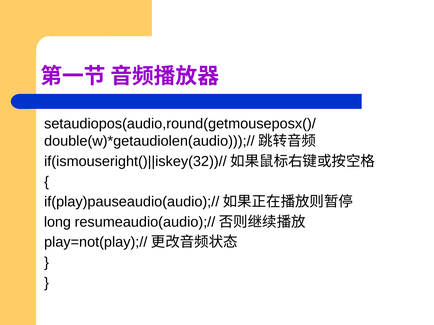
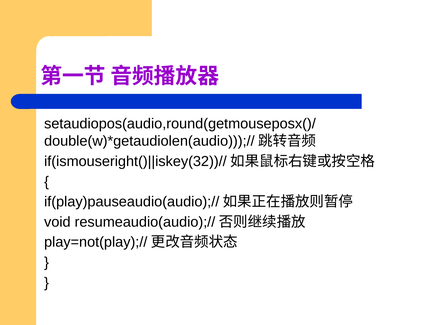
long: long -> void (57, 222)
